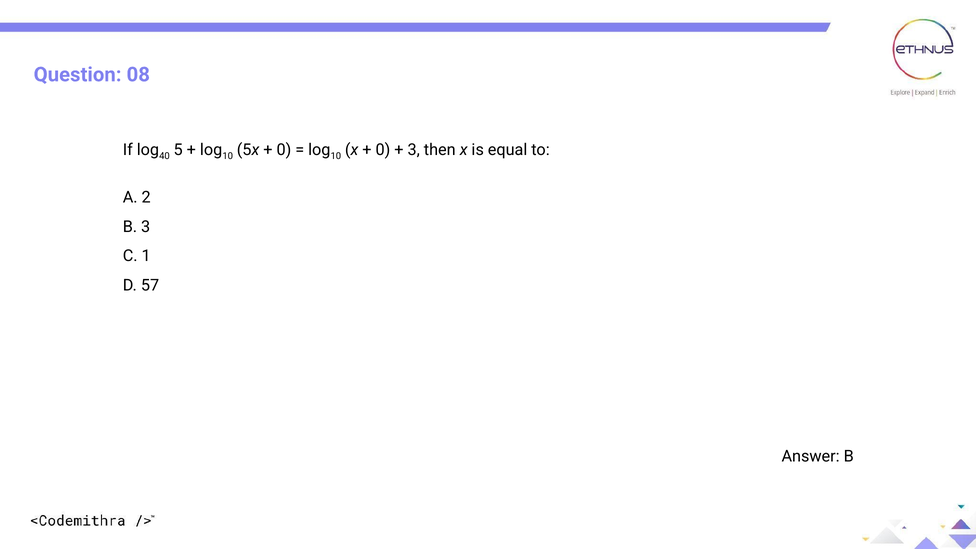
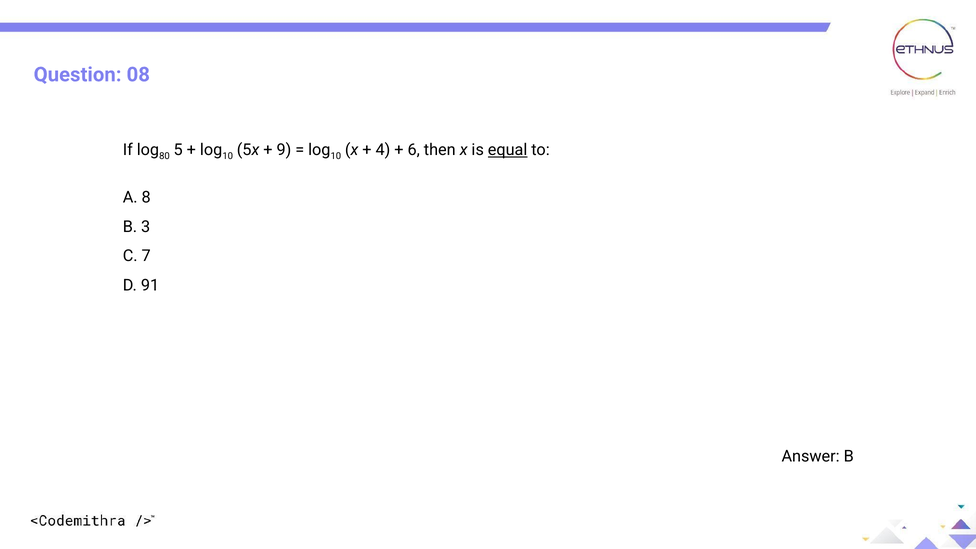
40: 40 -> 80 (164, 156)
0: 0 -> 9 (284, 150)
0: 0 -> 4 (383, 150)
3: 3 -> 6 (414, 150)
equal underline: none -> present (508, 150)
2: 2 -> 8 (146, 198)
1: 1 -> 7 (146, 256)
57: 57 -> 91 (150, 285)
